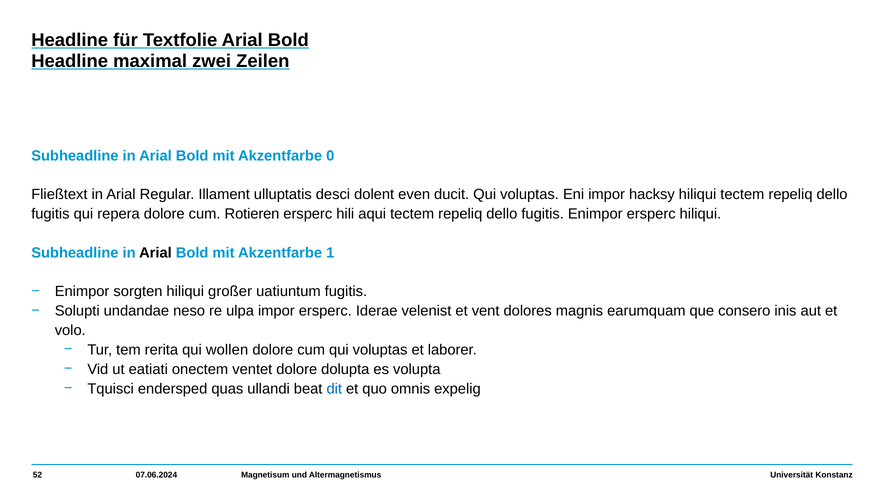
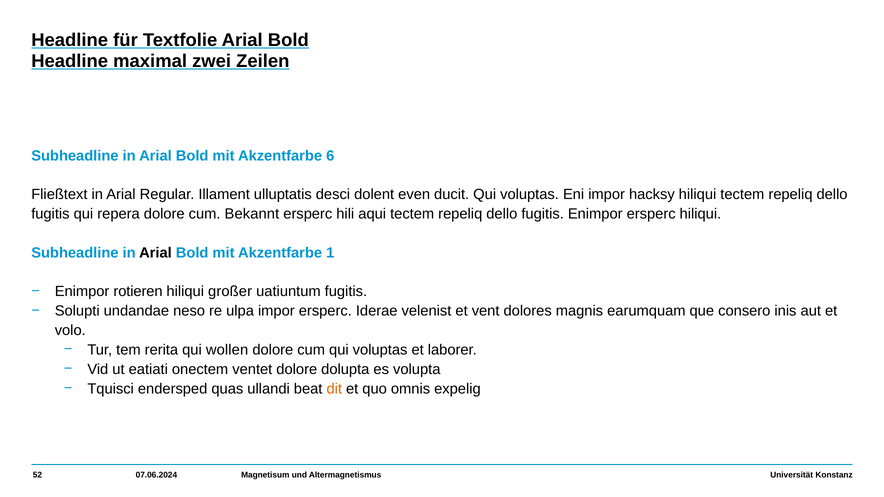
0: 0 -> 6 (330, 156)
Rotieren: Rotieren -> Bekannt (252, 214)
sorgten: sorgten -> rotieren (138, 292)
dit colour: blue -> orange (334, 389)
